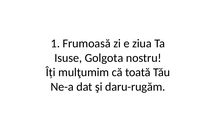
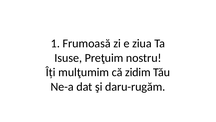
Golgota: Golgota -> Preţuim (104, 58)
toată: toată -> zidim (138, 72)
